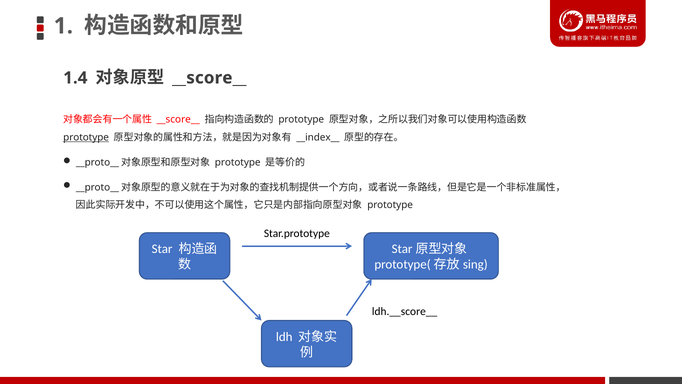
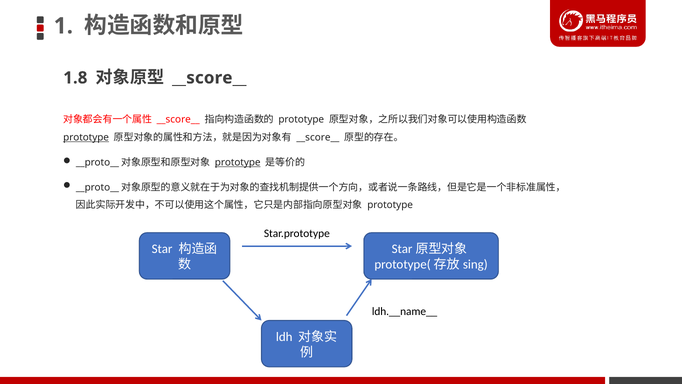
1.4: 1.4 -> 1.8 (75, 78)
__index__: __index__ -> __score__ (318, 137)
prototype underline: none -> present (238, 162)
ldh.__score__: ldh.__score__ -> ldh.__name__ (405, 311)
